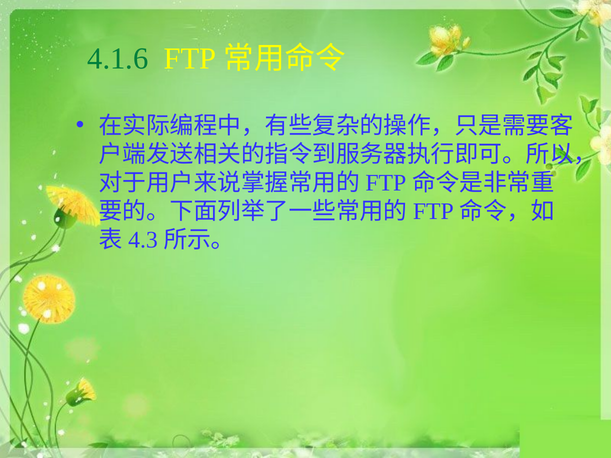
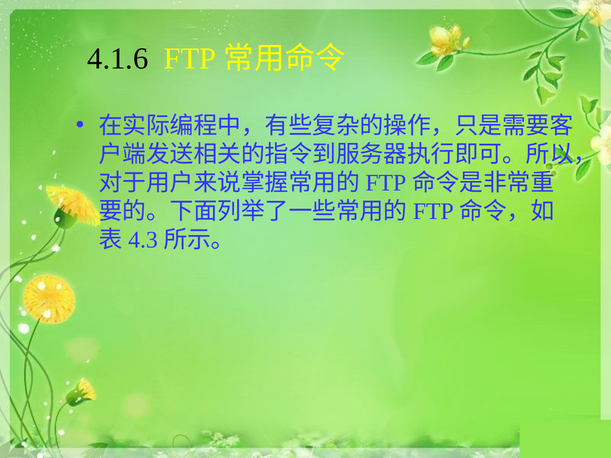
4.1.6 colour: green -> black (118, 59)
